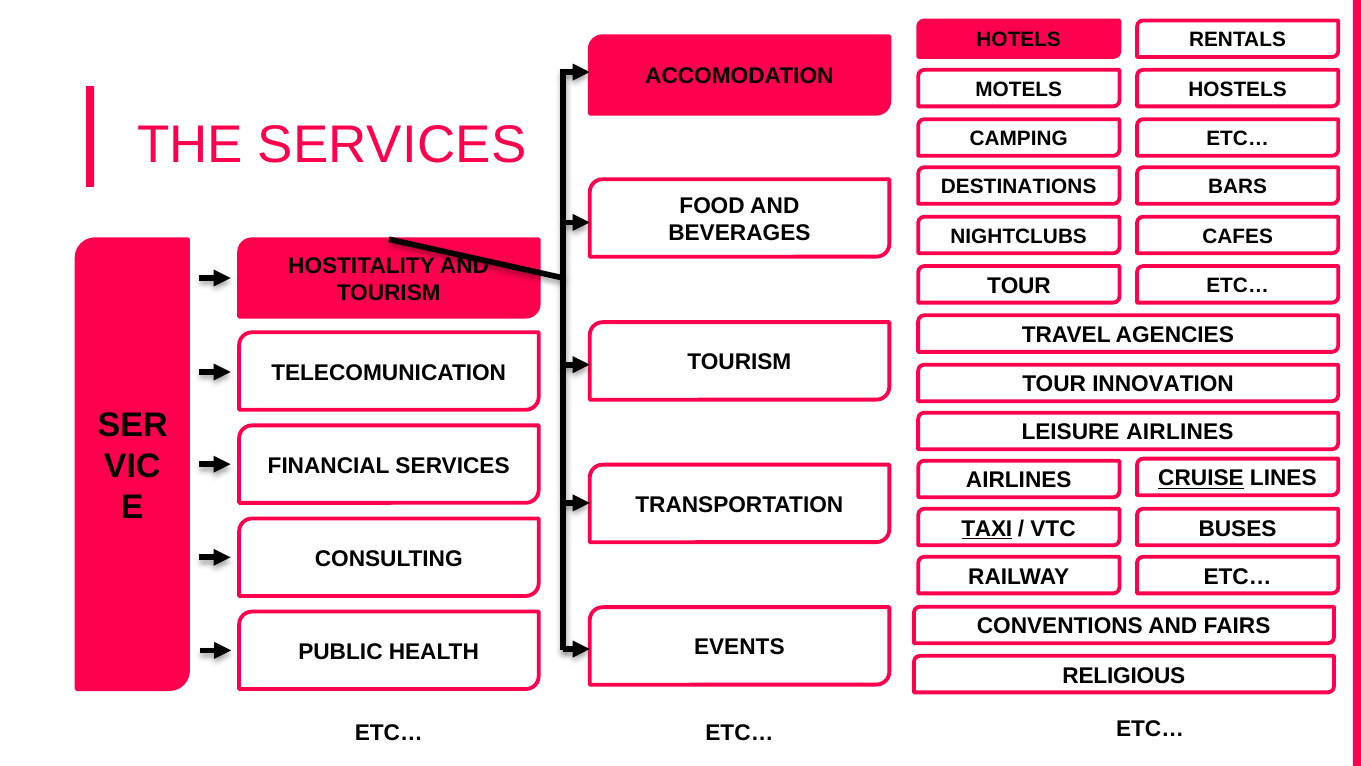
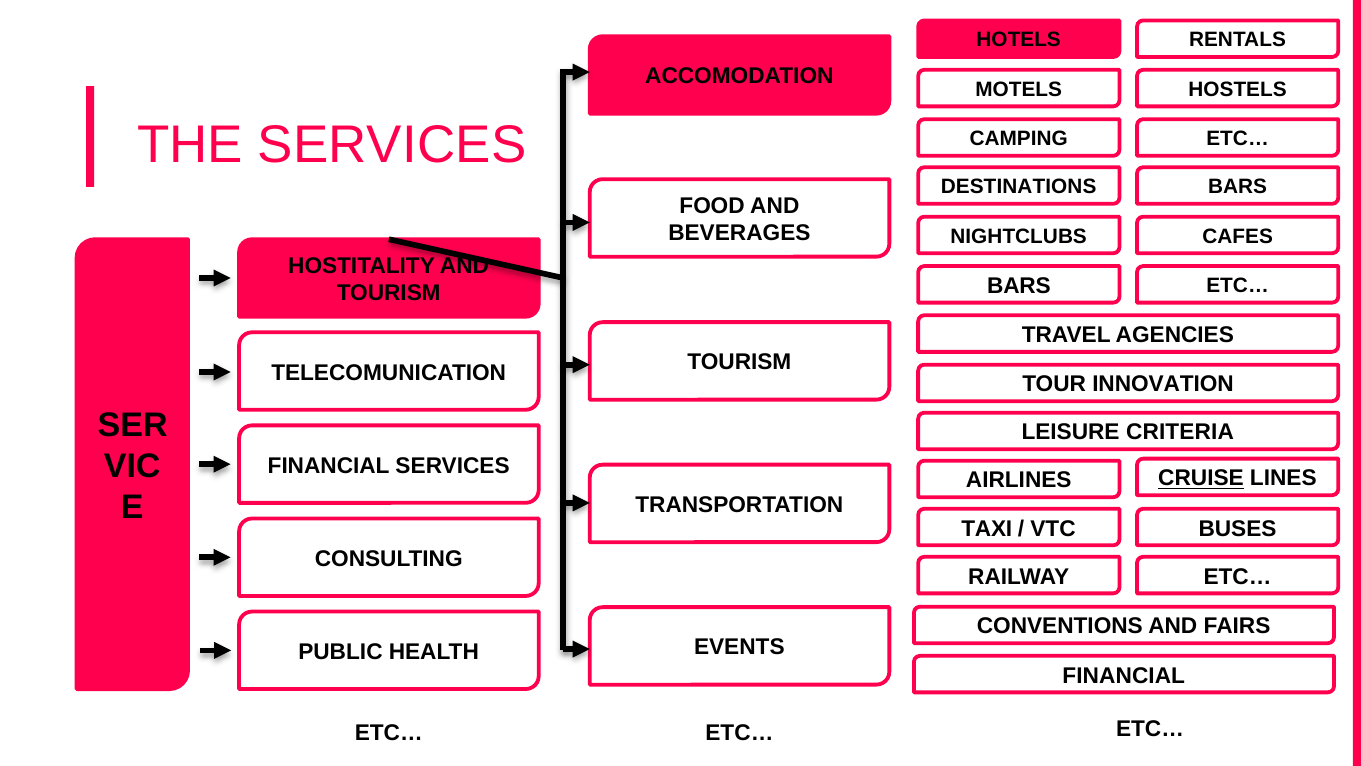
TOUR: TOUR -> BARS (1019, 286)
LEISURE AIRLINES: AIRLINES -> CRITERIA (1180, 432)
TAXI underline: present -> none (987, 528)
RELIGIOUS: RELIGIOUS -> FINANCIAL (1124, 675)
